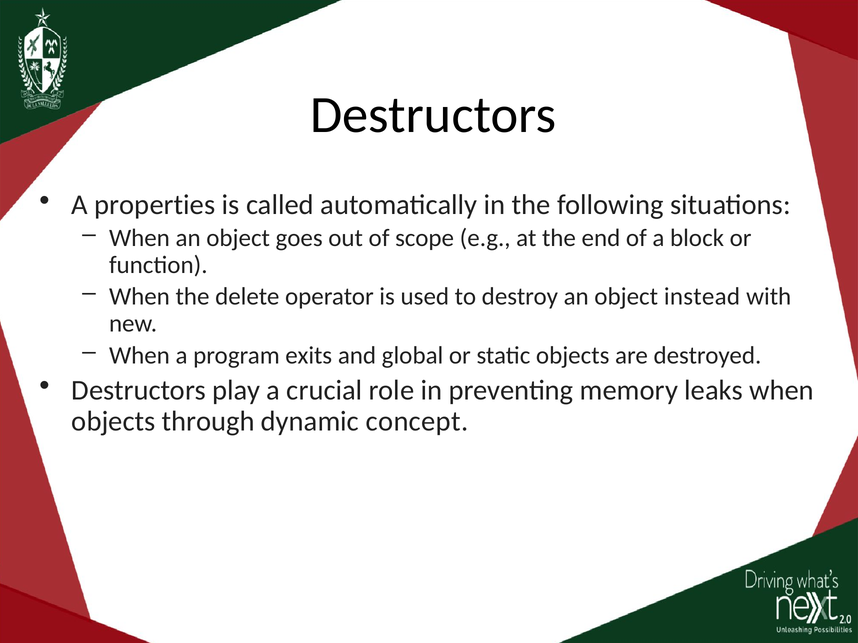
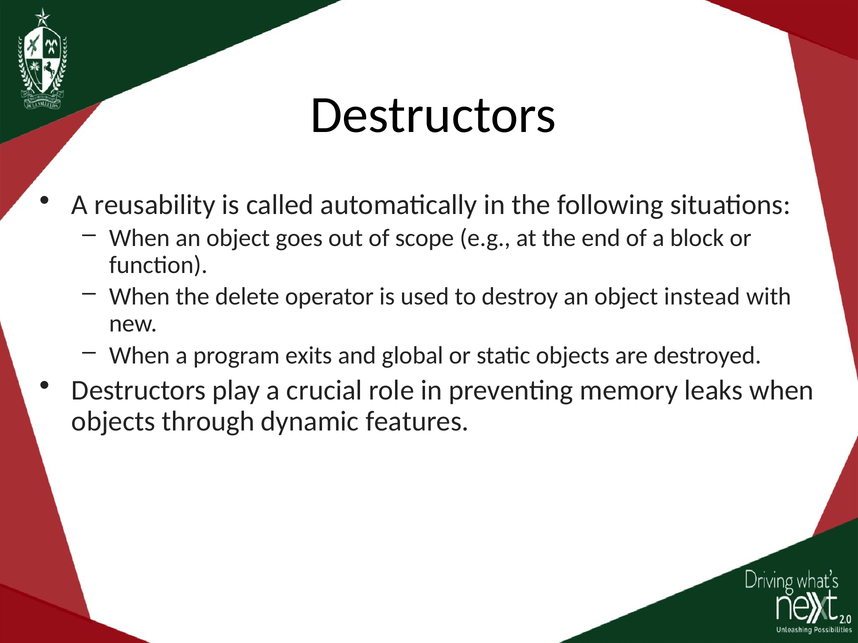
properties: properties -> reusability (155, 205)
concept: concept -> features (417, 422)
